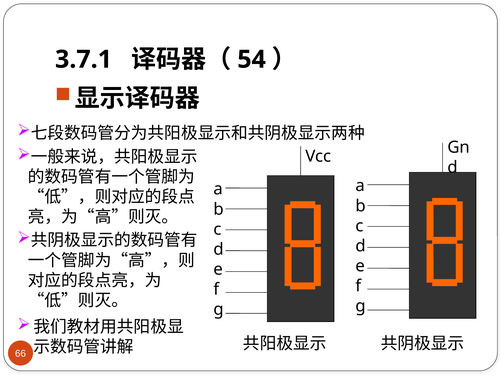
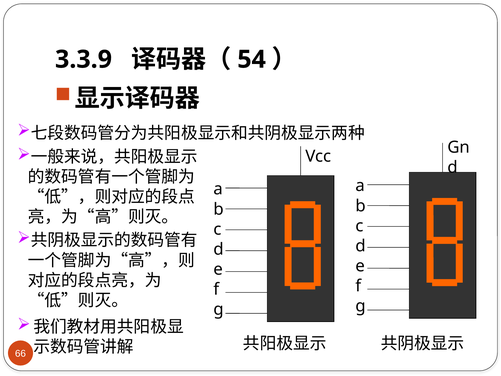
3.7.1: 3.7.1 -> 3.3.9 (84, 59)
